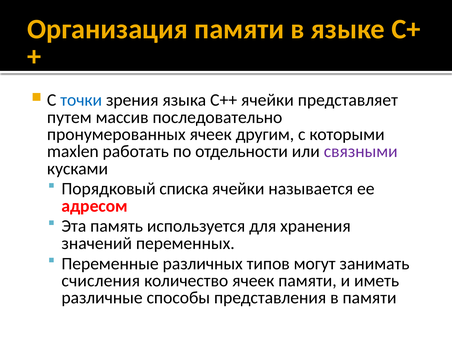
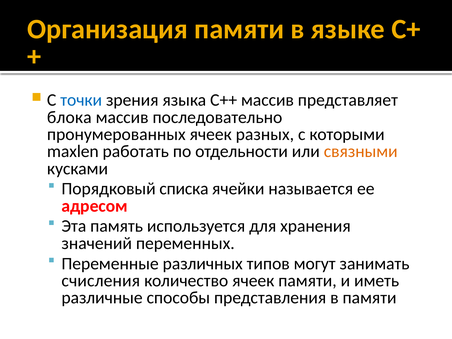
С++ ячейки: ячейки -> массив (267, 100)
путем: путем -> блока (69, 117)
другим: другим -> разных (265, 134)
связными colour: purple -> orange (361, 151)
